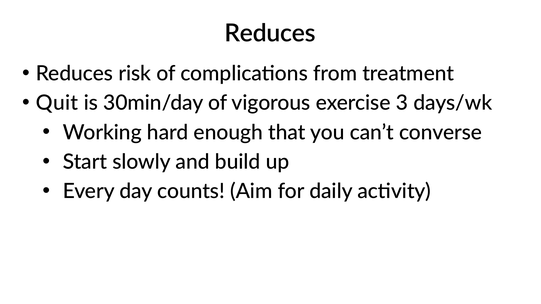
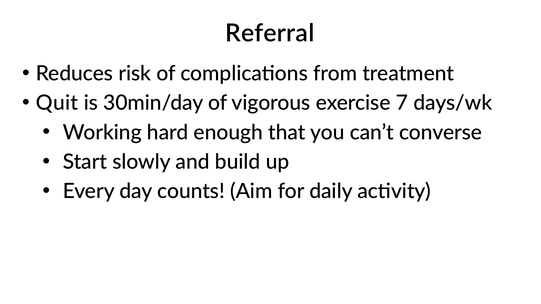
Reduces: Reduces -> Referral (270, 34)
3: 3 -> 7 (402, 103)
